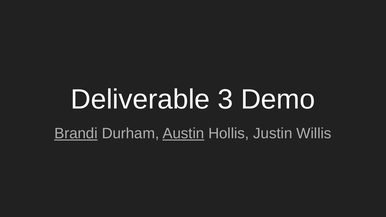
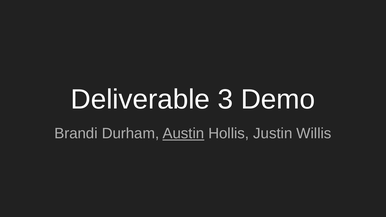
Brandi underline: present -> none (76, 134)
